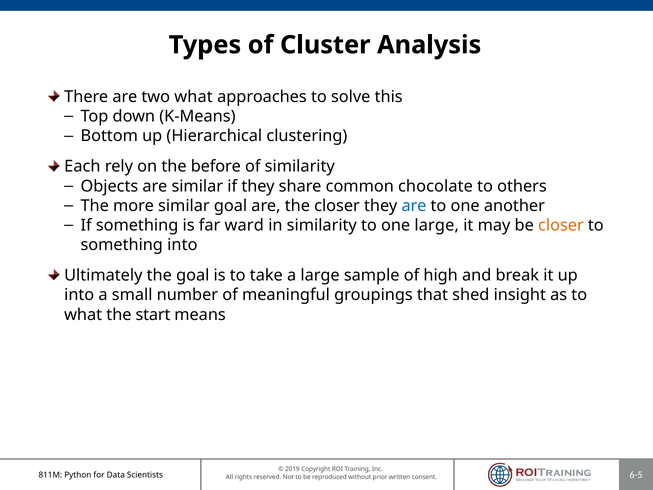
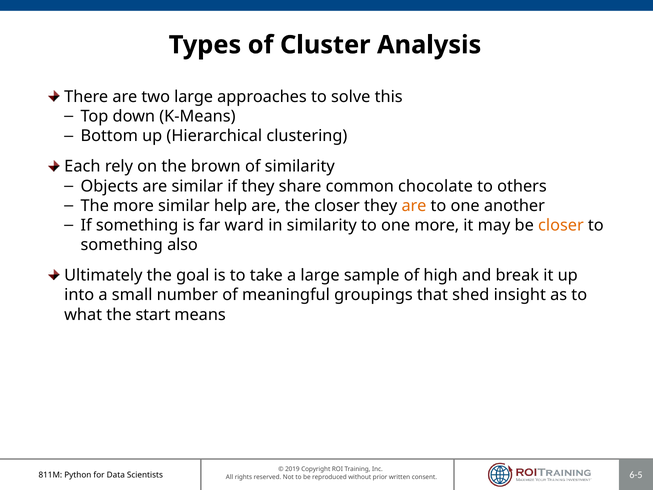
two what: what -> large (194, 97)
before: before -> brown (216, 166)
similar goal: goal -> help (231, 206)
are colour: blue -> orange (414, 206)
one large: large -> more (437, 225)
something into: into -> also (182, 245)
